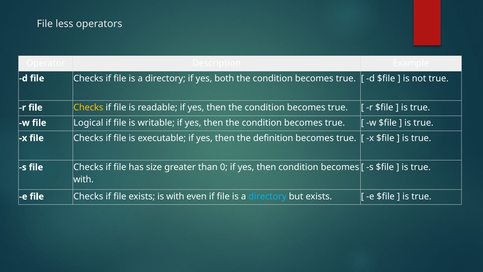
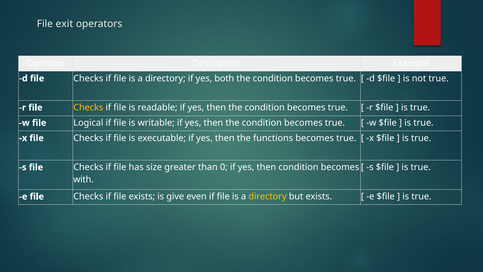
less: less -> exit (64, 24)
definition: definition -> functions (273, 138)
is with: with -> give (175, 196)
directory colour: light blue -> yellow (268, 196)
